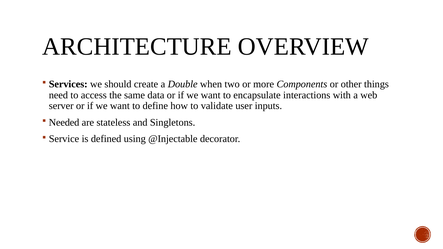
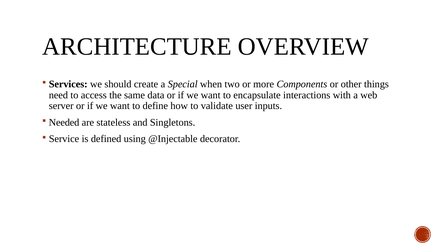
Double: Double -> Special (183, 84)
